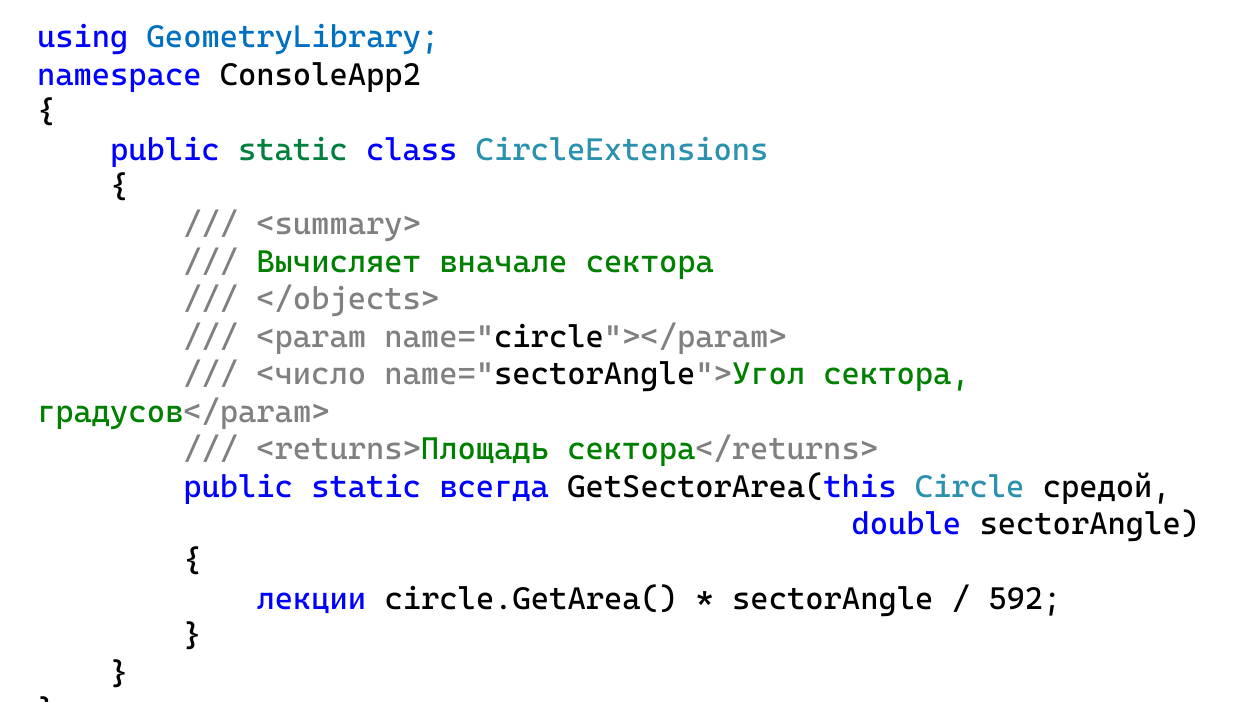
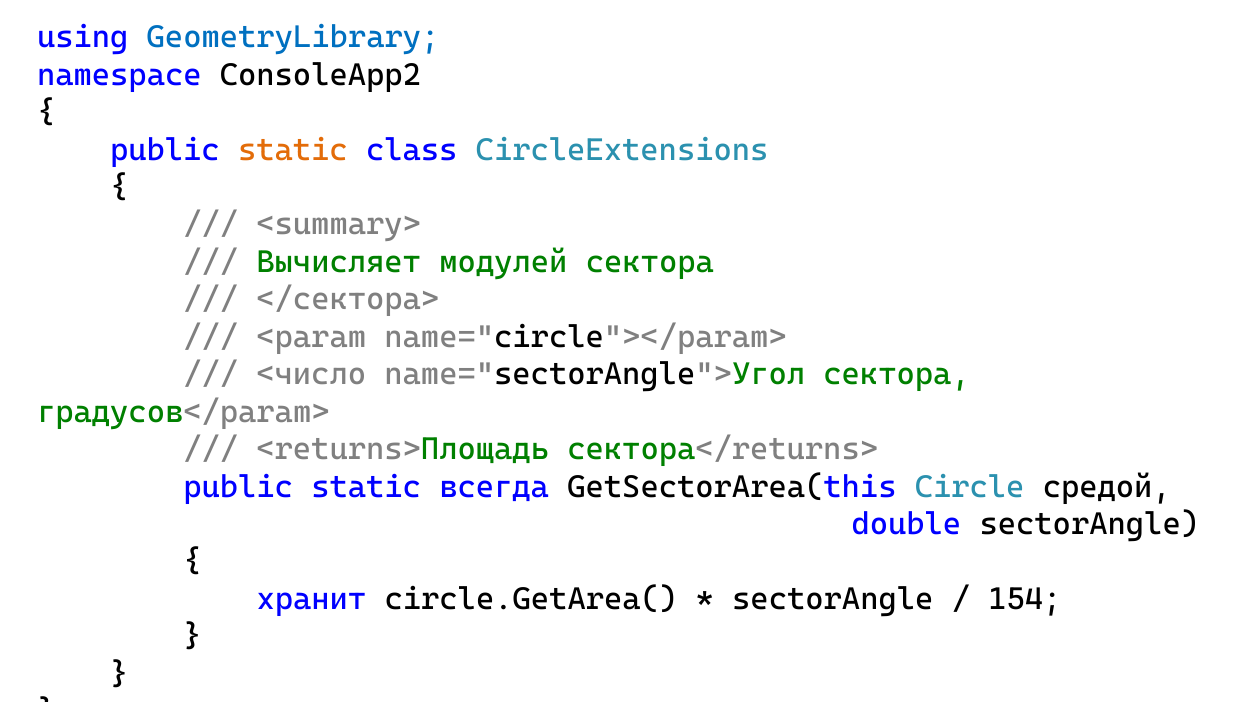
static colour: green -> orange (293, 150)
вначале: вначале -> модулей (503, 262)
</objects>: </objects> -> </сектора> (348, 300)
лекции: лекции -> хранит (311, 600)
592: 592 -> 154 (1025, 600)
